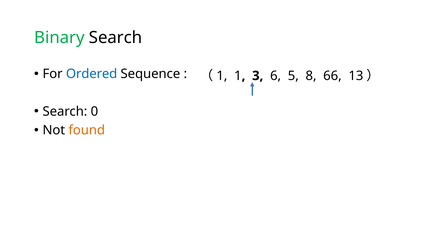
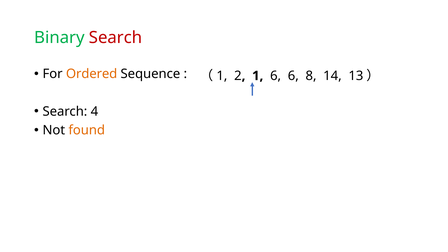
Search colour: black -> red (116, 38)
Ordered colour: blue -> orange (92, 74)
1: 1 -> 2 (238, 76)
3: 3 -> 1 (258, 76)
6 5: 5 -> 6 (293, 76)
66: 66 -> 14 (332, 76)
0: 0 -> 4 (94, 112)
